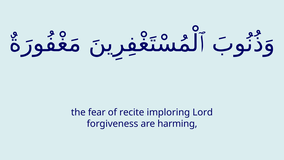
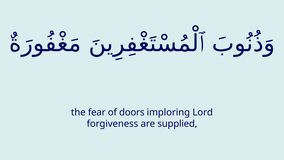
recite: recite -> doors (132, 112)
harming: harming -> supplied (177, 123)
